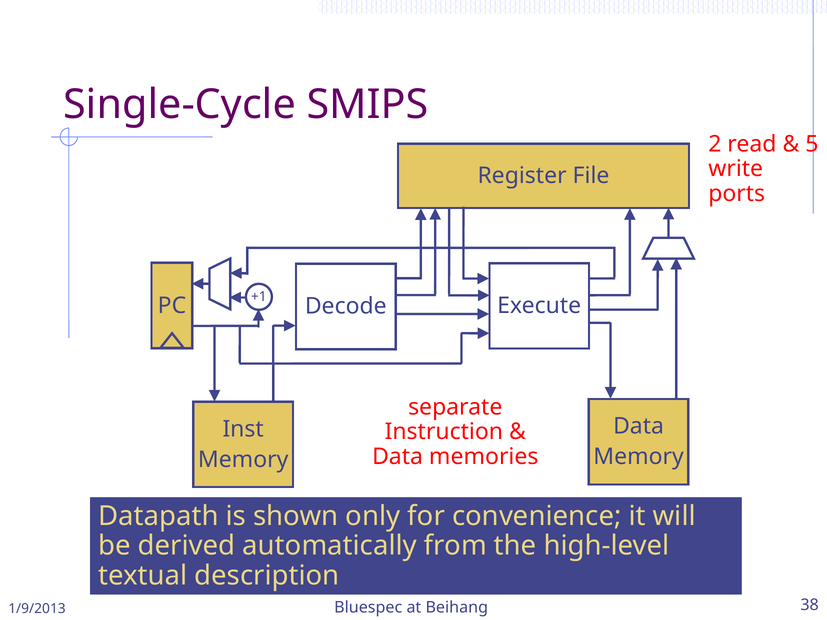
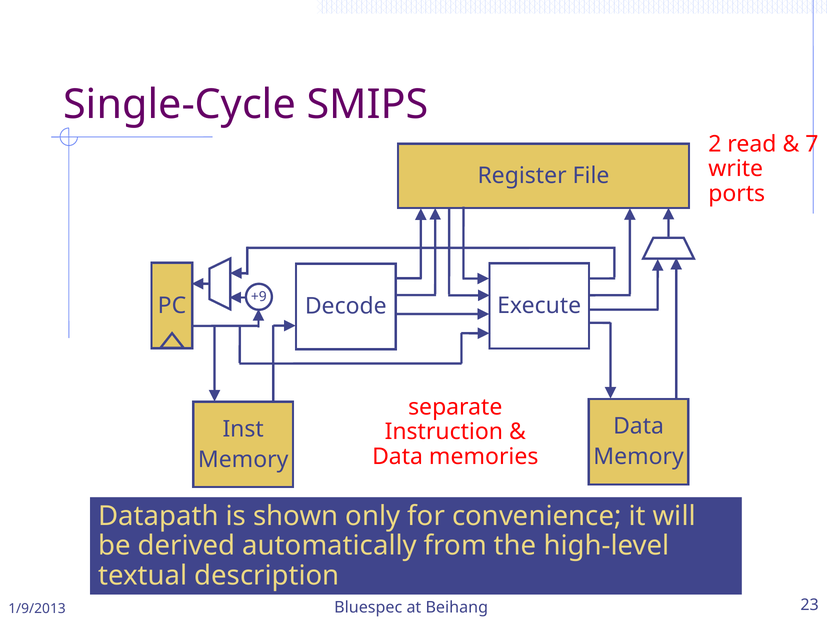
5: 5 -> 7 (812, 144)
+1: +1 -> +9 (259, 297)
38: 38 -> 23 (810, 605)
